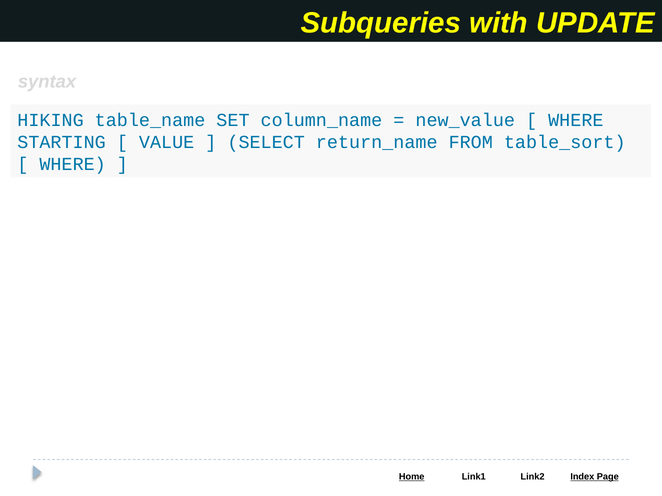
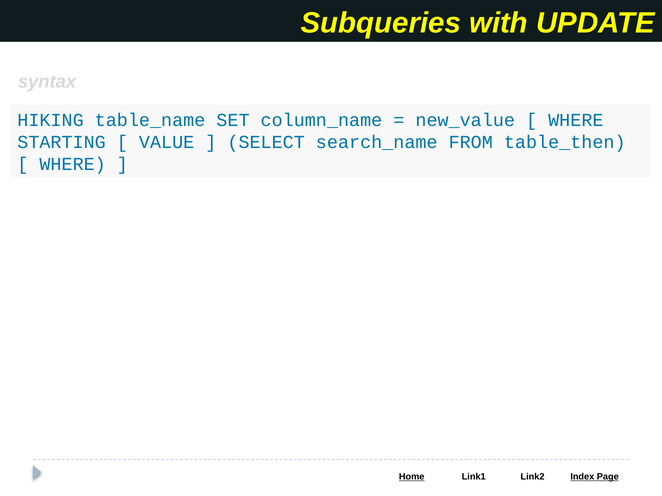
return_name: return_name -> search_name (377, 142)
table_sort: table_sort -> table_then (565, 142)
